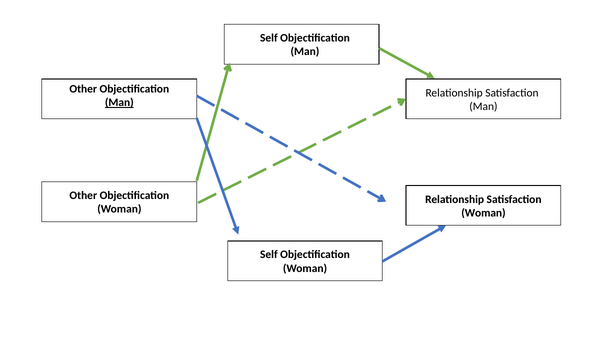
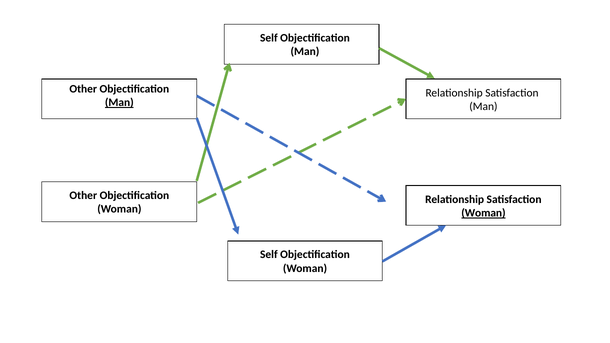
Woman underline: none -> present (483, 213)
